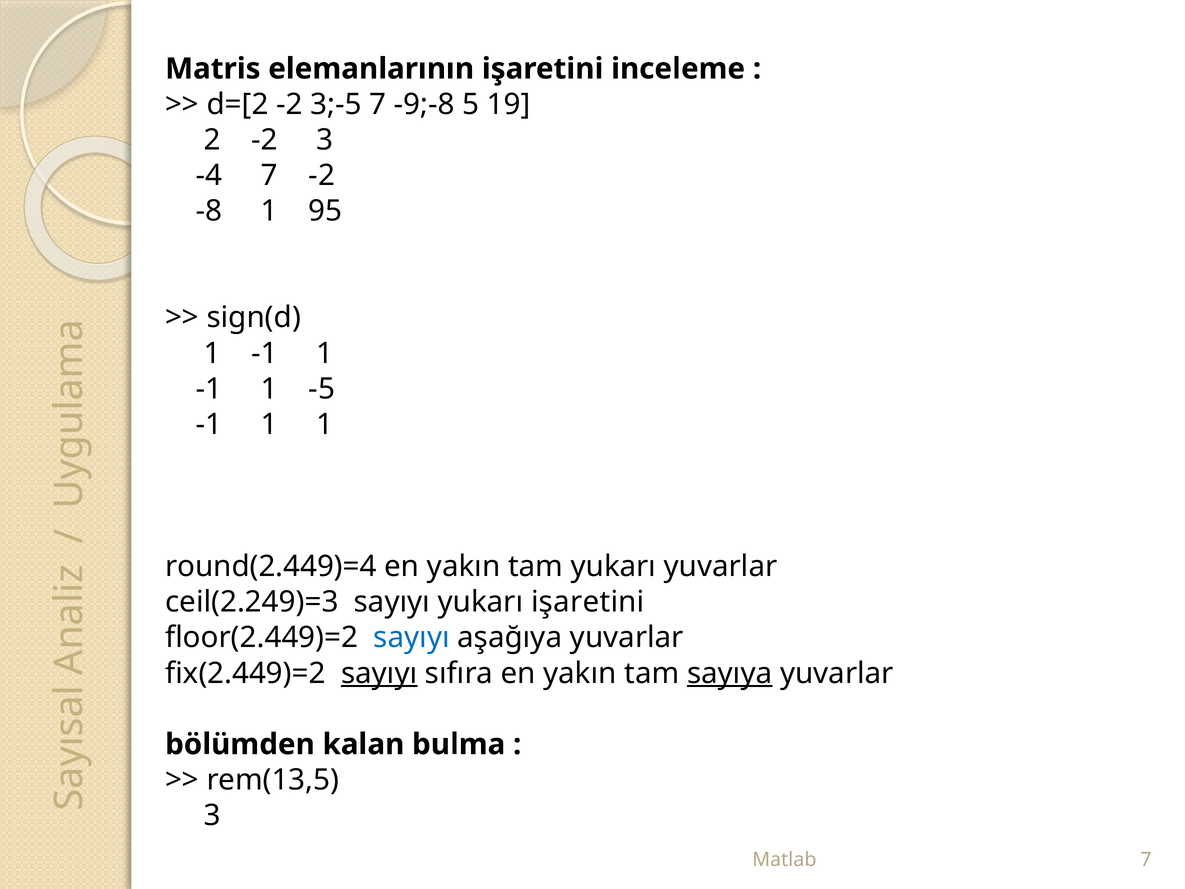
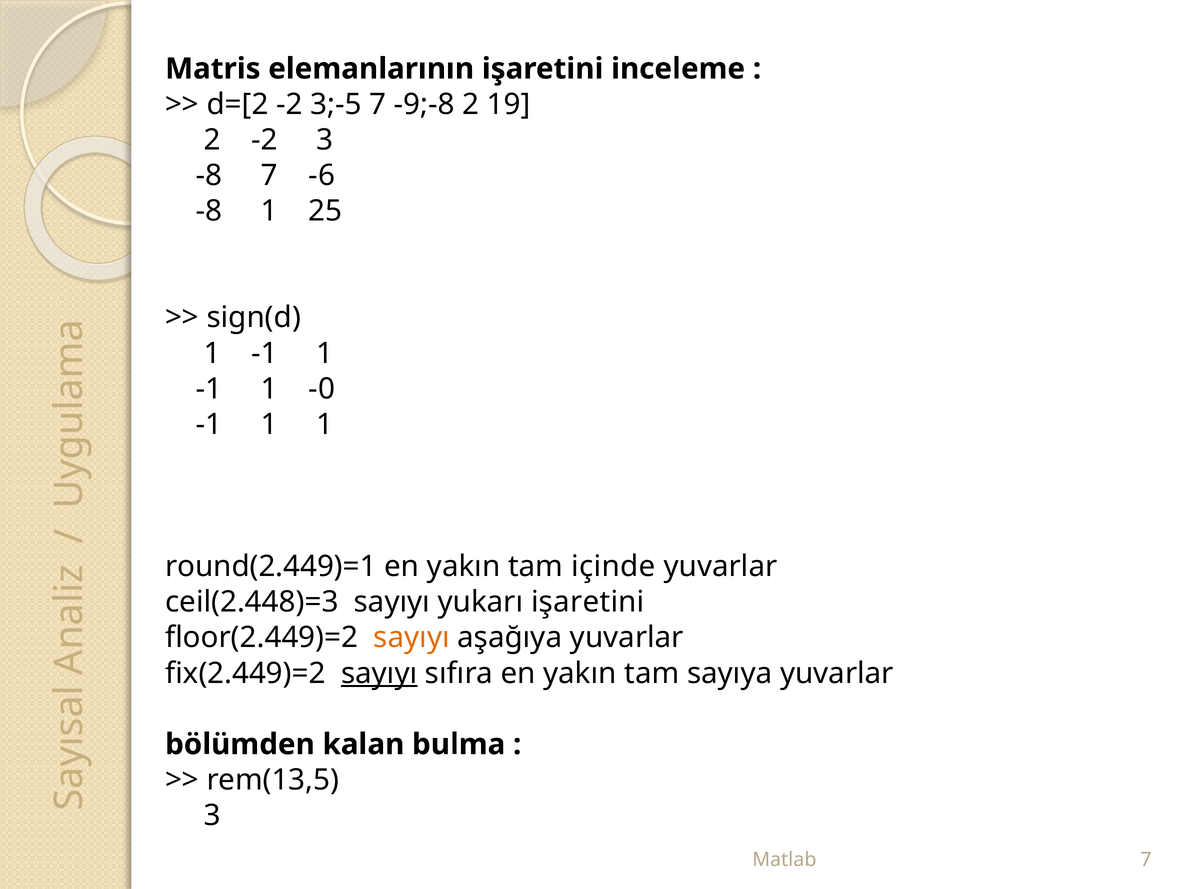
-9;-8 5: 5 -> 2 (471, 104)
-4: -4 -> -8 (209, 175)
7 -2: -2 -> -6 (322, 175)
95: 95 -> 25 (325, 211)
-5: -5 -> -0 (322, 389)
round(2.449)=4: round(2.449)=4 -> round(2.449)=1 (271, 566)
tam yukarı: yukarı -> içinde (613, 566)
ceil(2.249)=3: ceil(2.249)=3 -> ceil(2.448)=3 (252, 602)
sayıyı colour: blue -> orange (412, 638)
sayıya underline: present -> none (730, 673)
